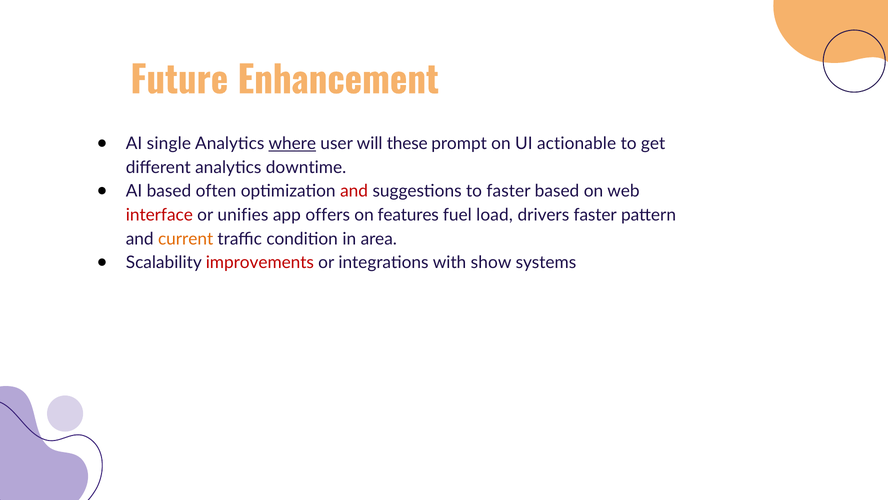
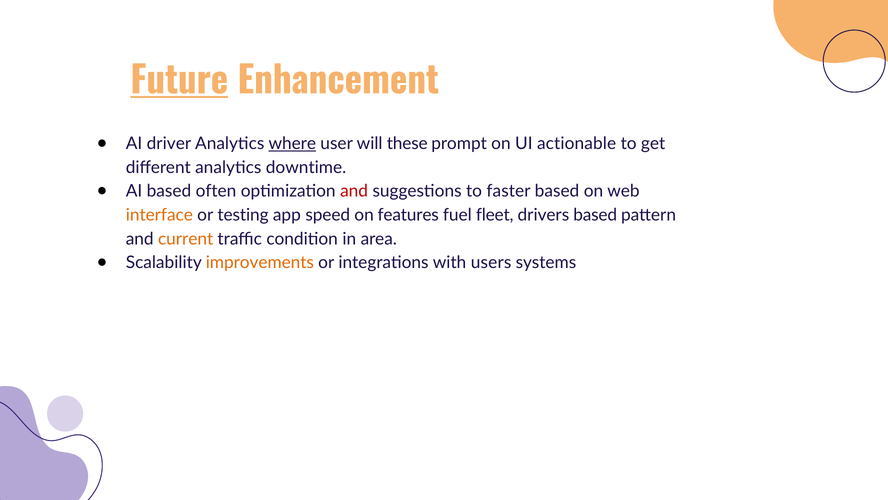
Future underline: none -> present (179, 81)
single: single -> driver (169, 143)
interface colour: red -> orange (159, 215)
unifies: unifies -> testing (243, 215)
offers: offers -> speed (328, 215)
load: load -> fleet (495, 215)
drivers faster: faster -> based (595, 215)
improvements colour: red -> orange (260, 262)
show: show -> users (491, 262)
